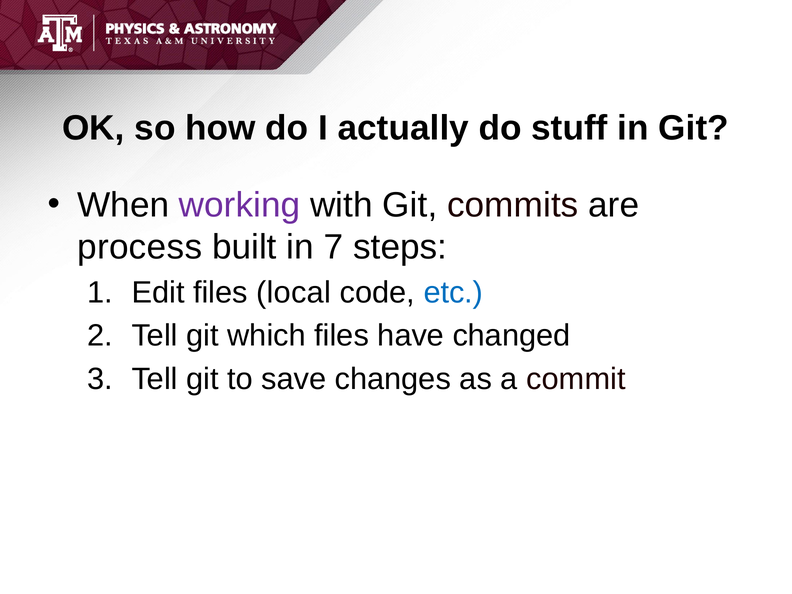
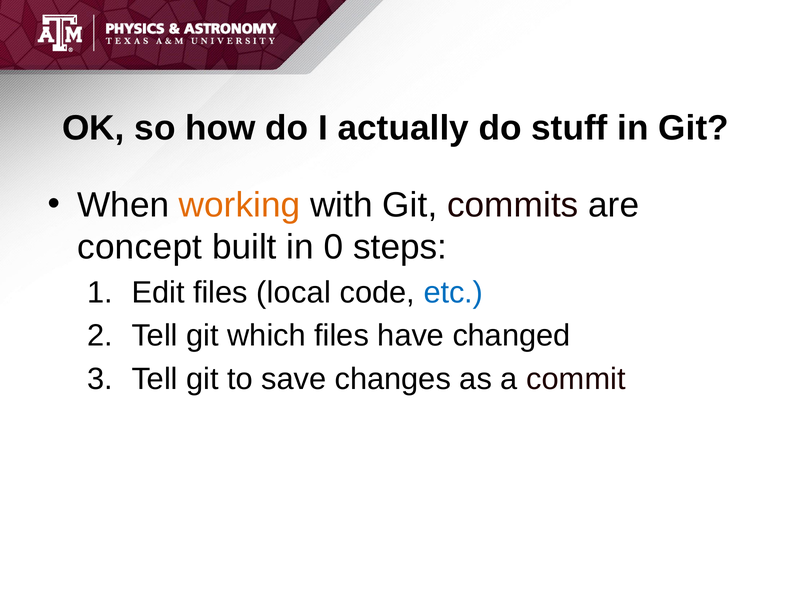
working colour: purple -> orange (240, 205)
process: process -> concept (140, 247)
7: 7 -> 0 (333, 247)
